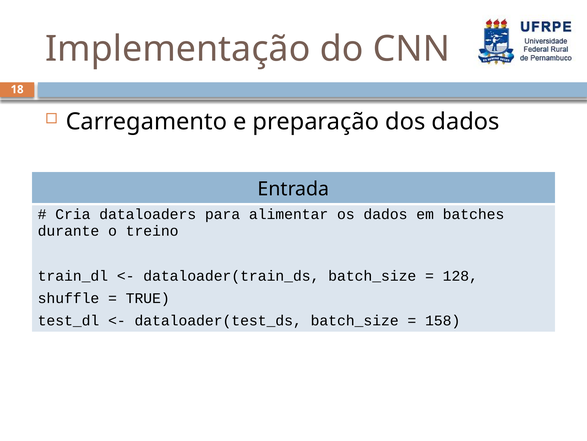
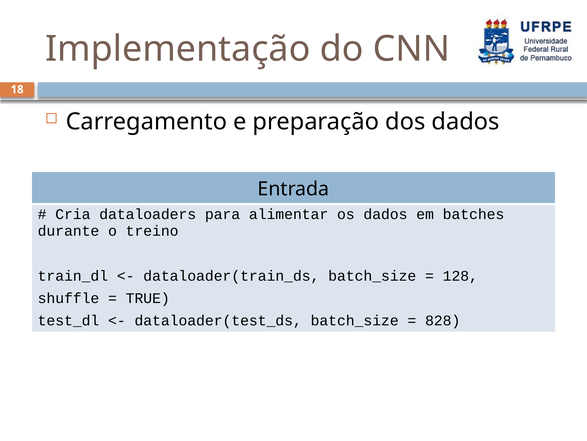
158: 158 -> 828 (443, 320)
